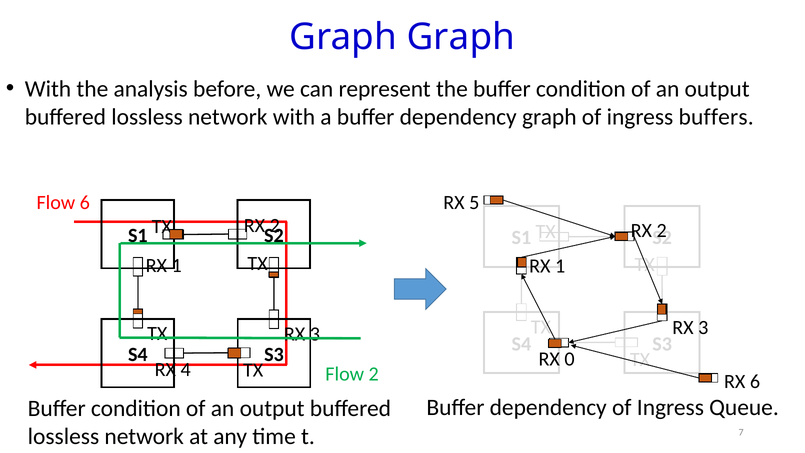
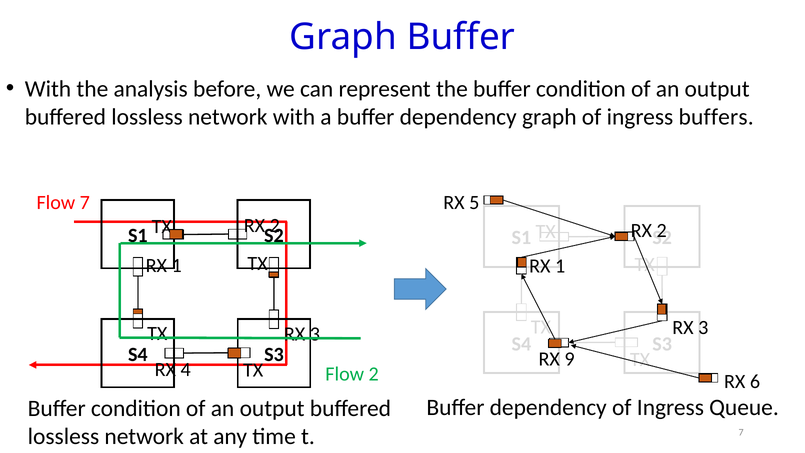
Graph Graph: Graph -> Buffer (461, 37)
Flow 6: 6 -> 7 (85, 203)
0: 0 -> 9 (570, 359)
